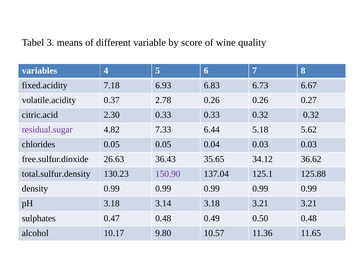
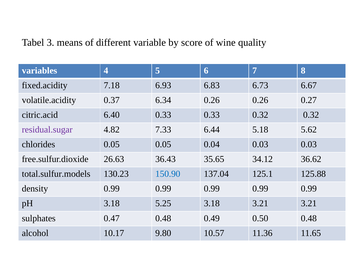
2.78: 2.78 -> 6.34 (163, 100)
2.30: 2.30 -> 6.40 (112, 115)
total.sulfur.density: total.sulfur.density -> total.sulfur.models (56, 174)
150.90 colour: purple -> blue (168, 174)
3.14: 3.14 -> 5.25 (163, 203)
